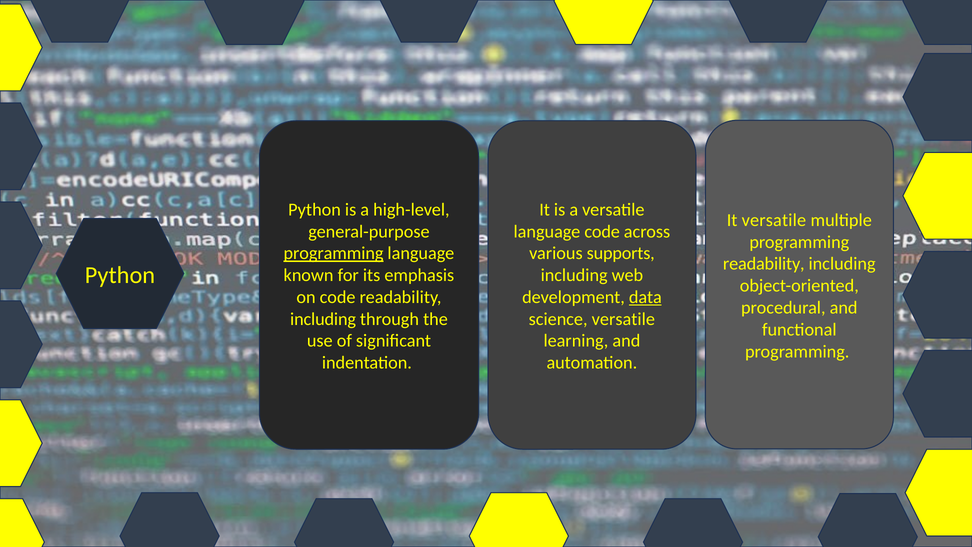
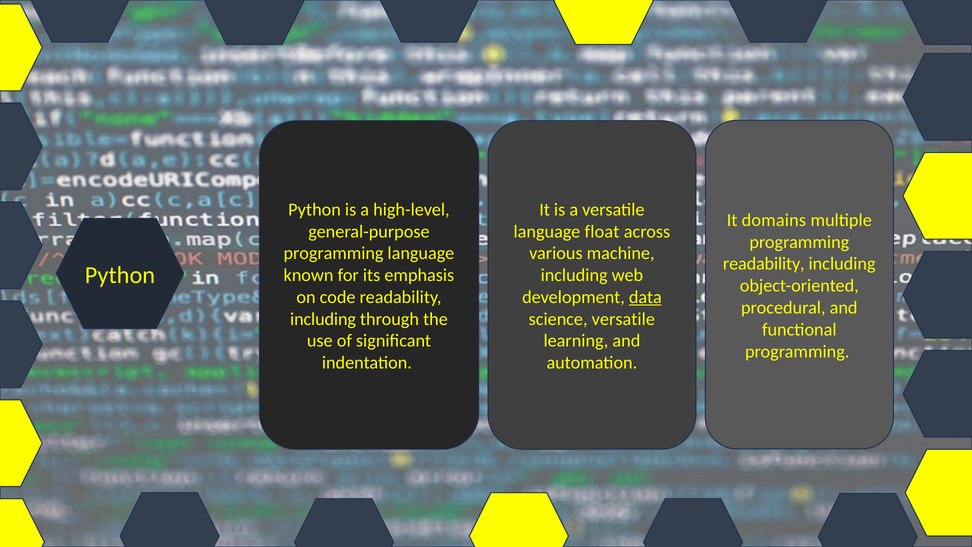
It versatile: versatile -> domains (774, 220)
language code: code -> float (602, 231)
programming underline: present -> none (334, 253)
supports: supports -> machine (621, 253)
